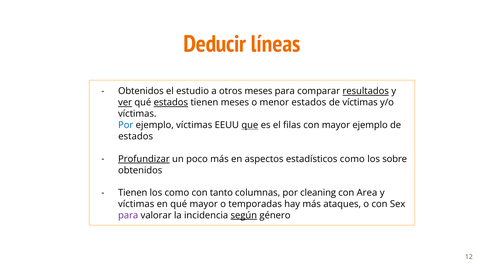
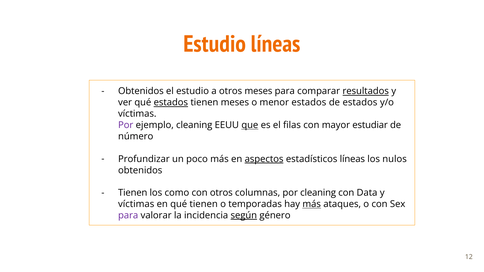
Deducir: Deducir -> Estudio (215, 44)
ver underline: present -> none (125, 103)
de víctimas: víctimas -> estados (360, 103)
Por colour: blue -> purple (126, 125)
ejemplo víctimas: víctimas -> cleaning (194, 125)
mayor ejemplo: ejemplo -> estudiar (370, 125)
estados: estados -> número (136, 137)
Profundizar underline: present -> none (144, 159)
aspectos underline: none -> present (264, 159)
estadísticos como: como -> líneas (352, 159)
sobre: sobre -> nulos (395, 159)
con tanto: tanto -> otros (221, 193)
Area: Area -> Data (367, 193)
qué mayor: mayor -> tienen (204, 204)
más underline: none -> present (312, 204)
